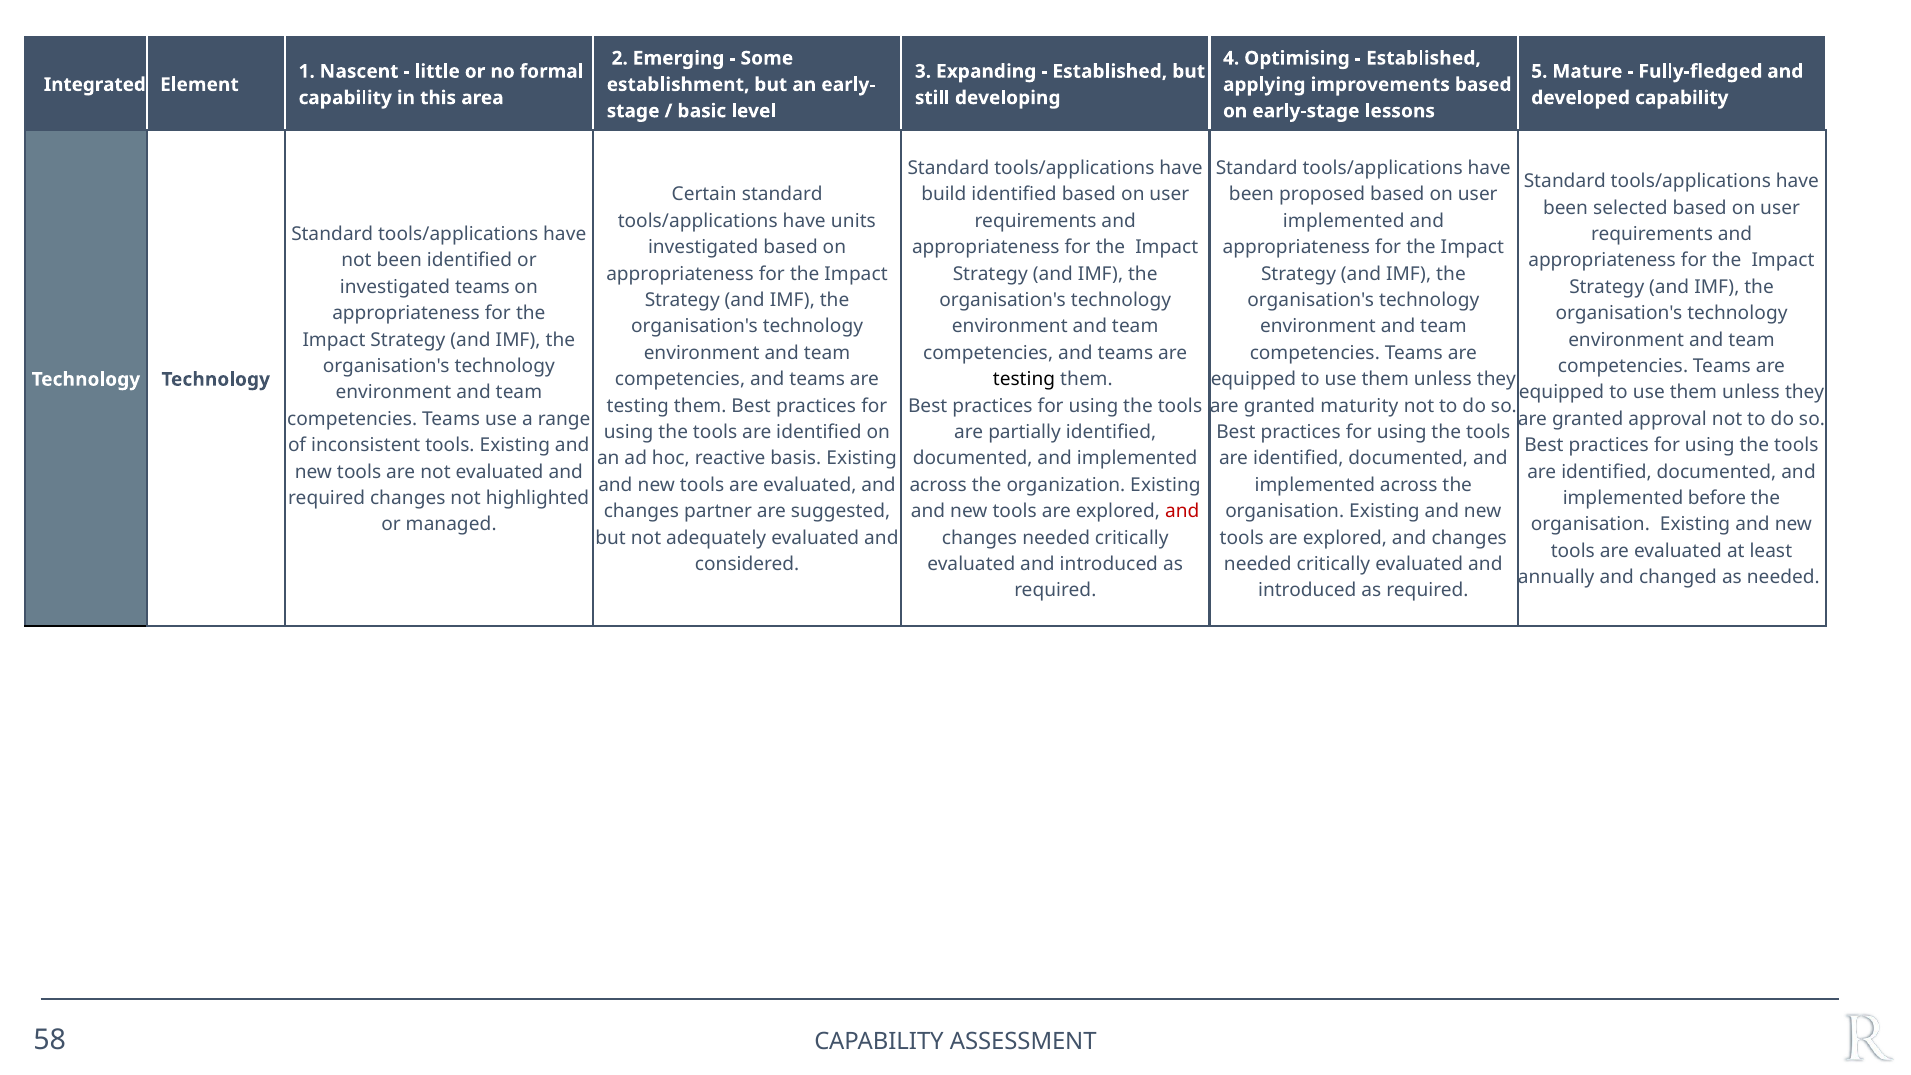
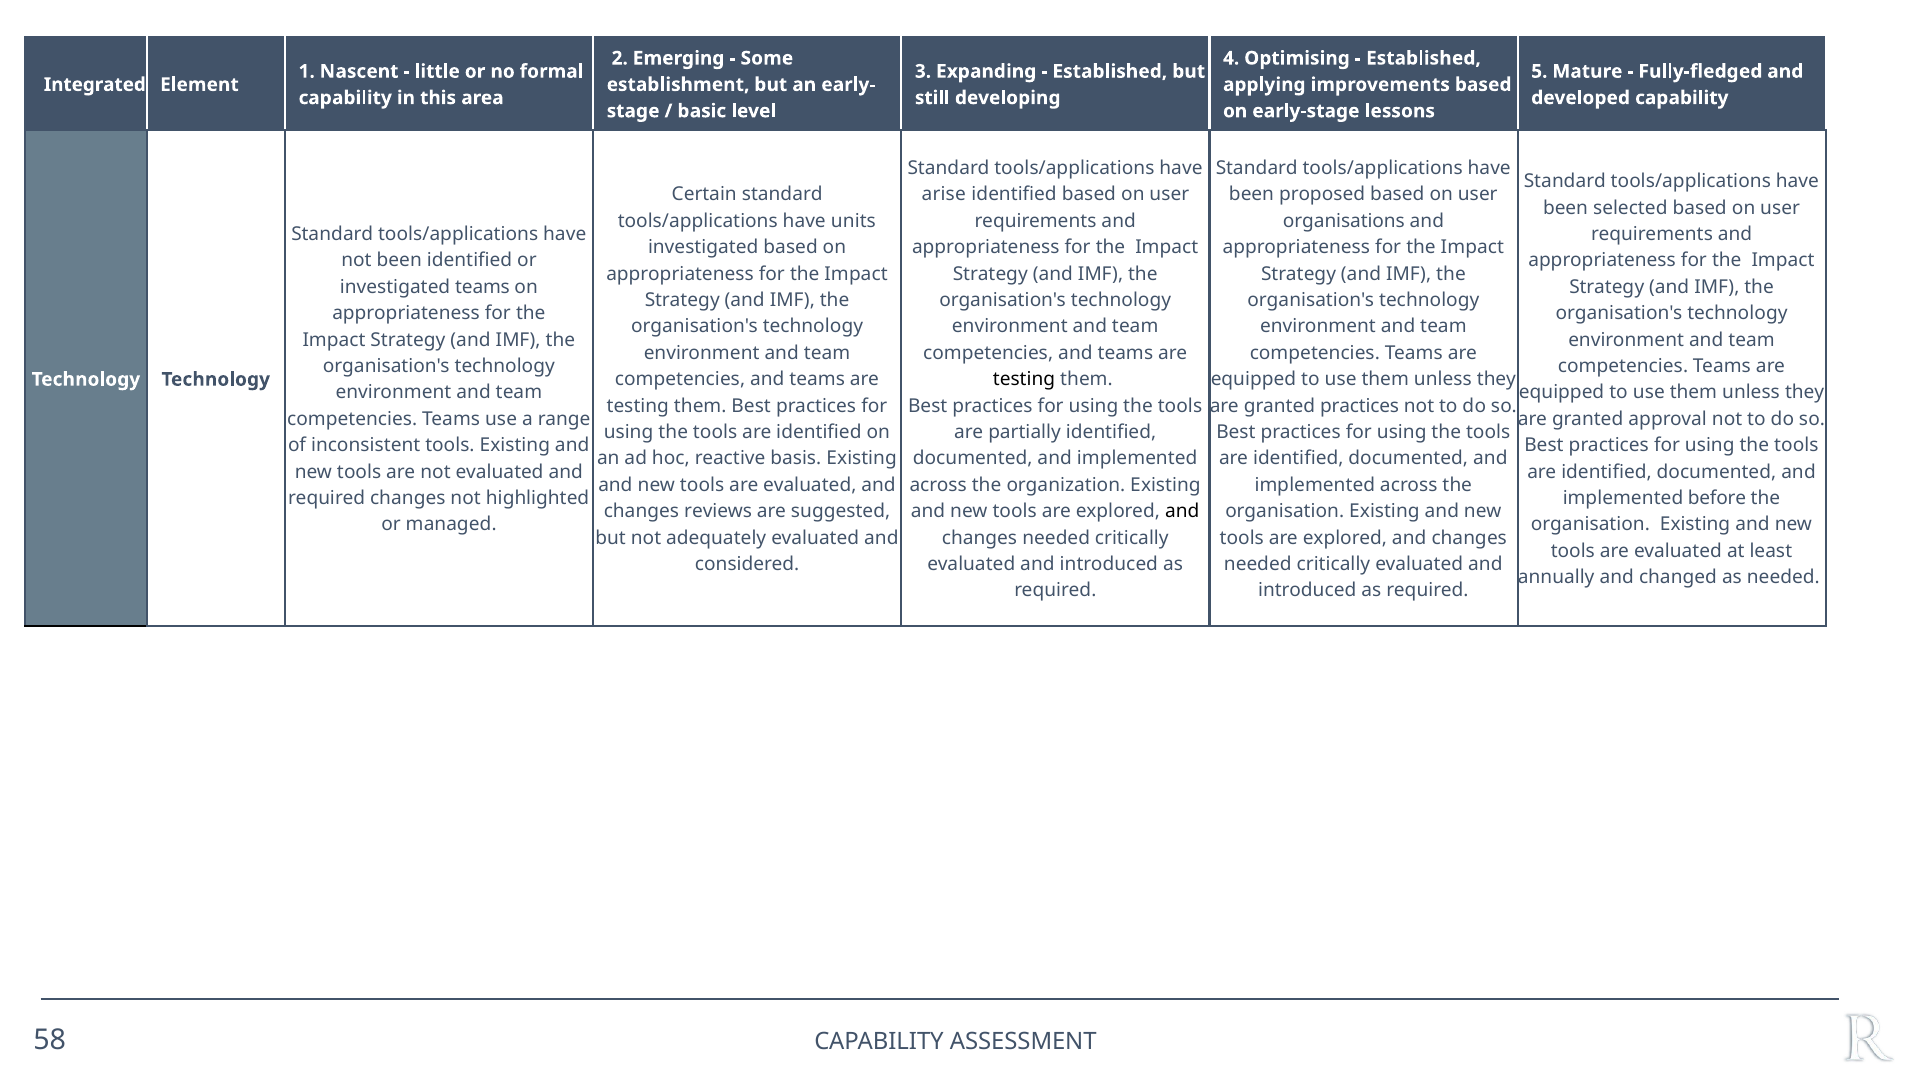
build: build -> arise (944, 195)
implemented: implemented -> organisations (1344, 221)
granted maturity: maturity -> practices (1360, 406)
partner: partner -> reviews (718, 511)
and colour: red -> black (1182, 511)
